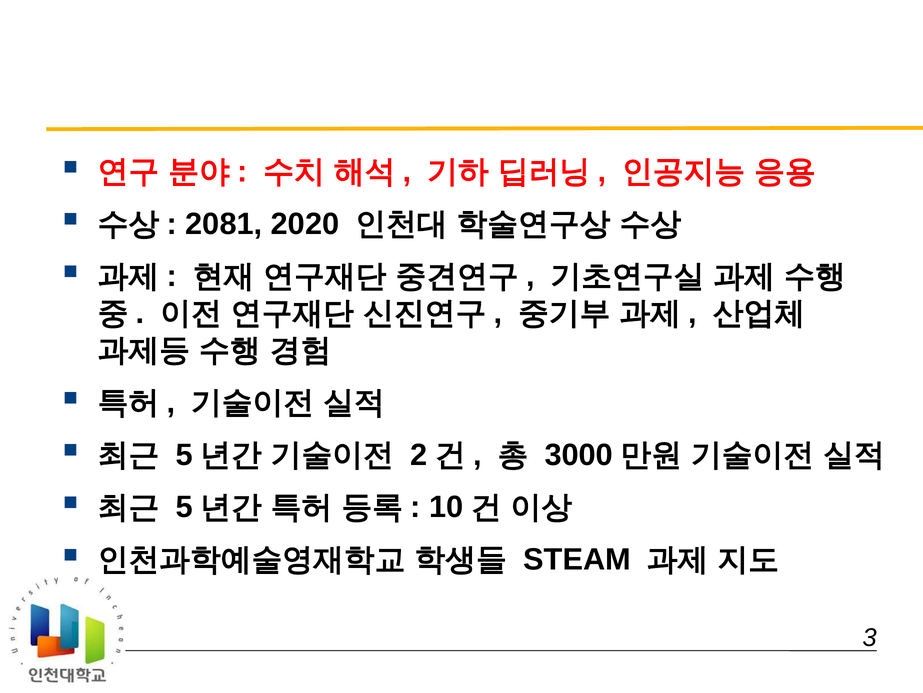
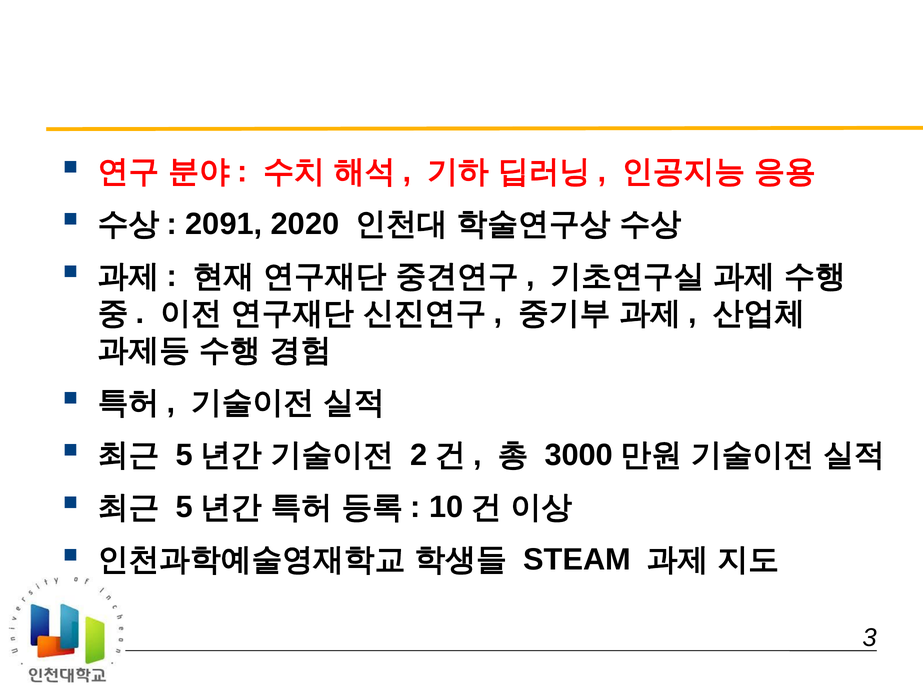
2081: 2081 -> 2091 (224, 224)
